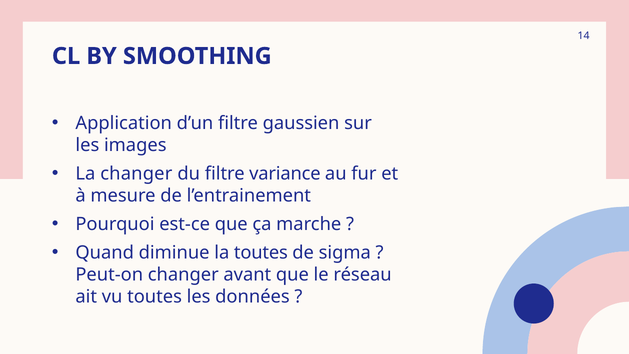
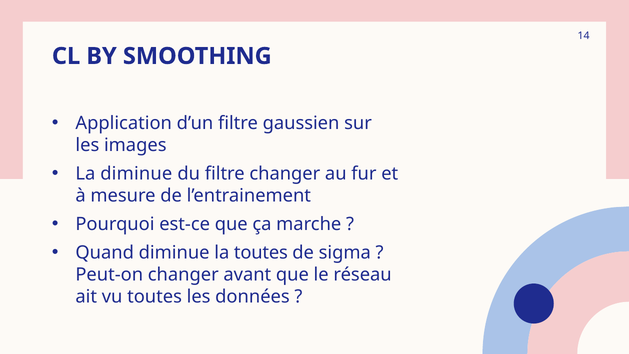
La changer: changer -> diminue (136, 173)
filtre variance: variance -> changer (285, 173)
